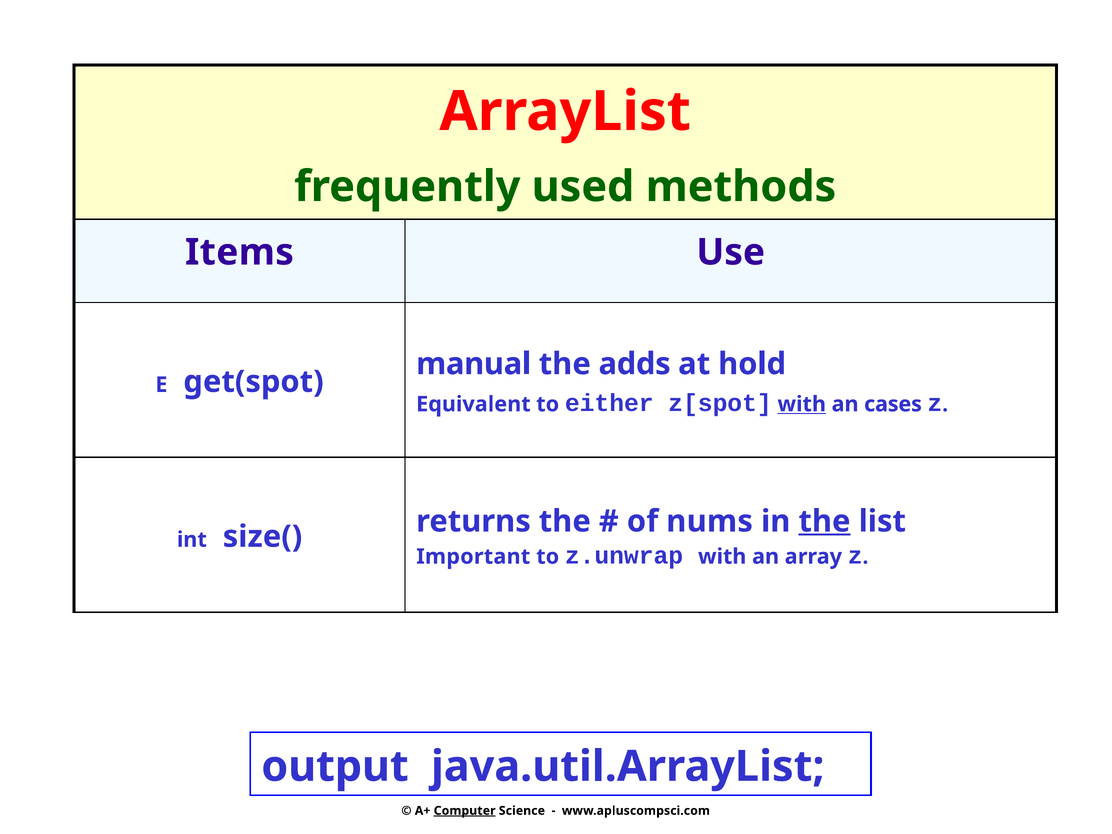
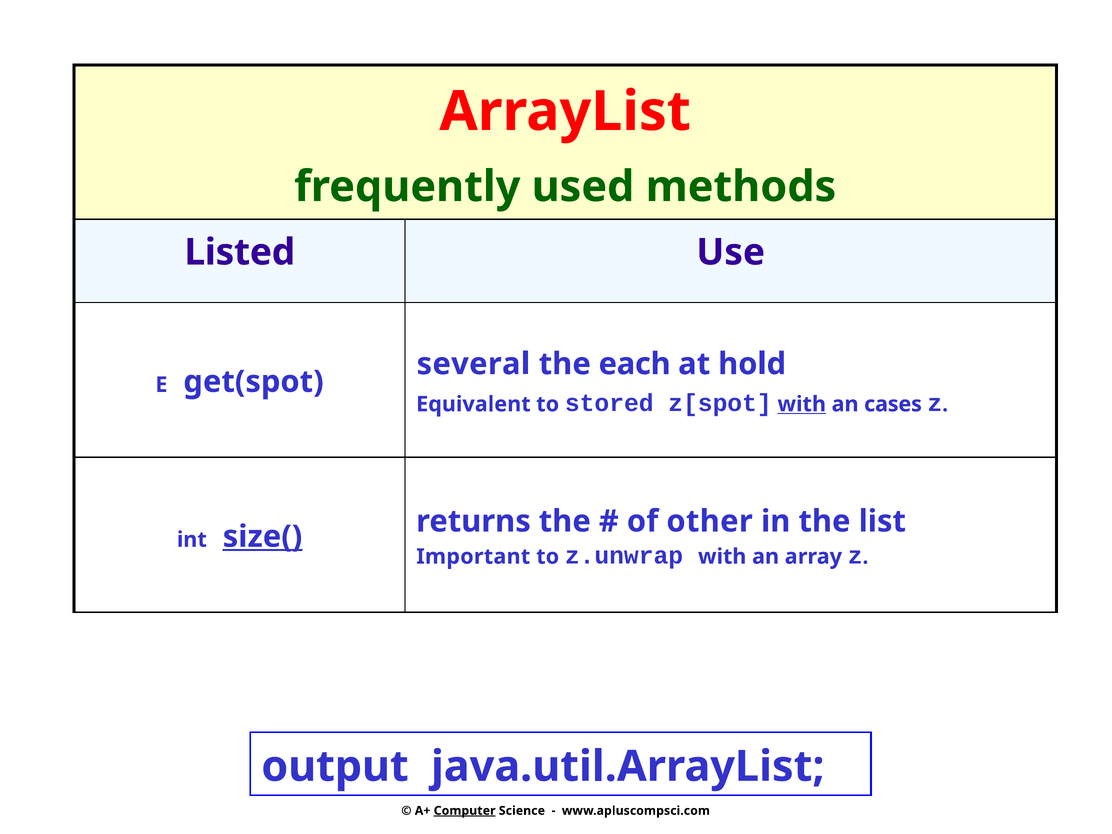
Items: Items -> Listed (240, 252)
manual: manual -> several (473, 364)
adds: adds -> each (635, 364)
either: either -> stored (609, 403)
size( underline: none -> present (262, 537)
nums: nums -> other (710, 521)
the underline: present -> none (824, 521)
